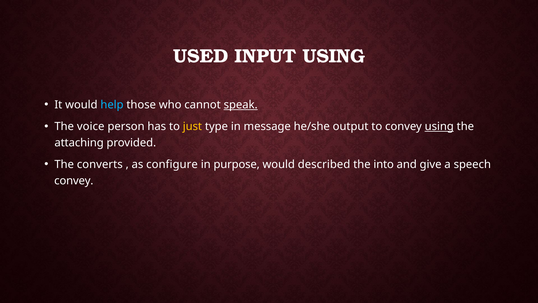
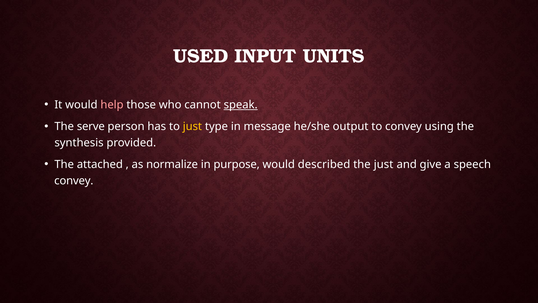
INPUT USING: USING -> UNITS (334, 56)
help colour: light blue -> pink (112, 105)
voice: voice -> serve (91, 126)
using underline: present -> none (439, 126)
attaching: attaching -> synthesis (79, 143)
converts: converts -> attached (100, 164)
configure: configure -> normalize (172, 164)
the into: into -> just (384, 164)
